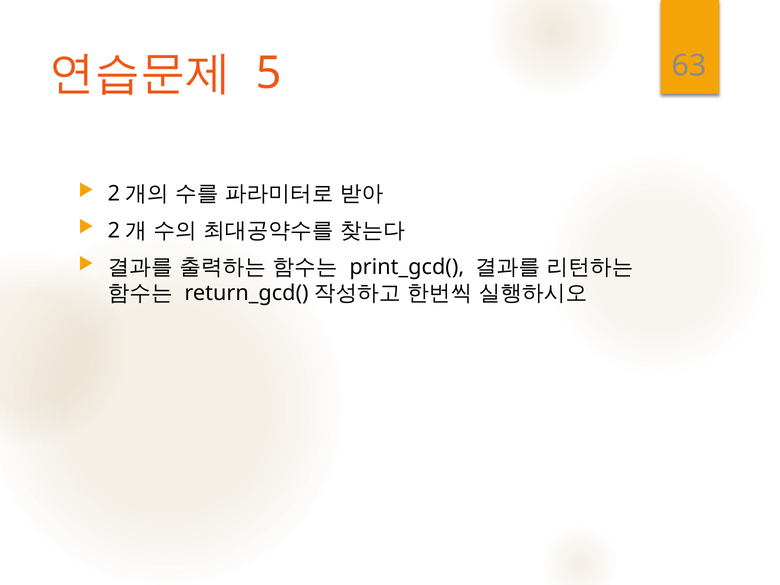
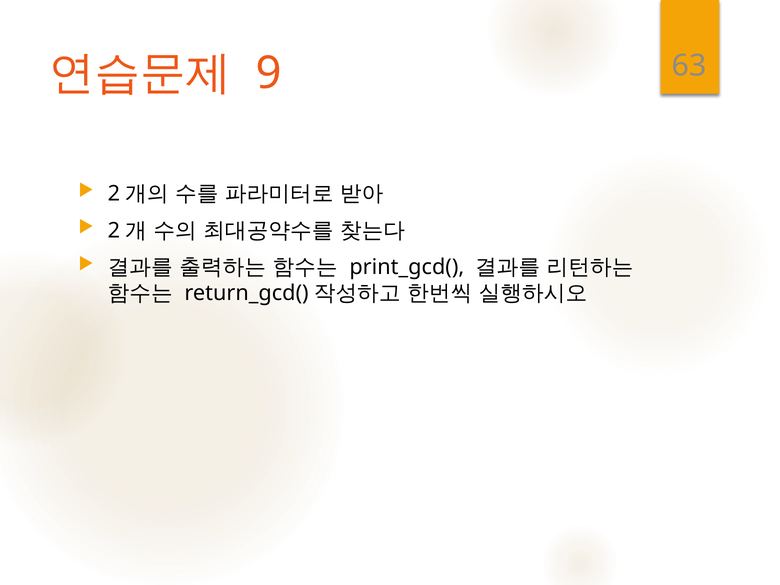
5: 5 -> 9 (269, 73)
